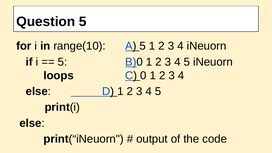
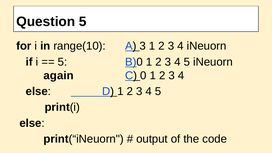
A 5: 5 -> 3 (143, 46)
loops: loops -> again (59, 75)
